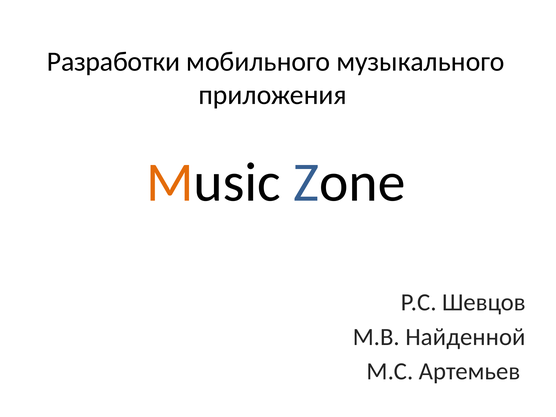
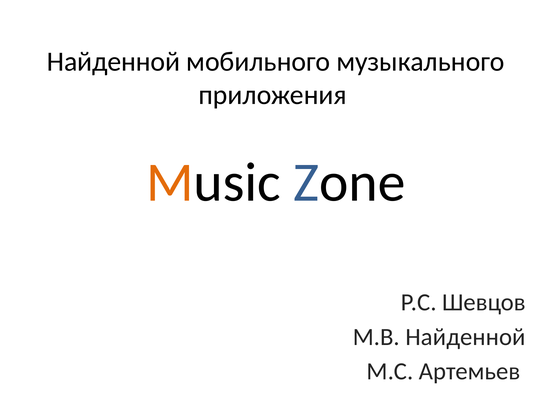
Разработки: Разработки -> Найденной (114, 62)
